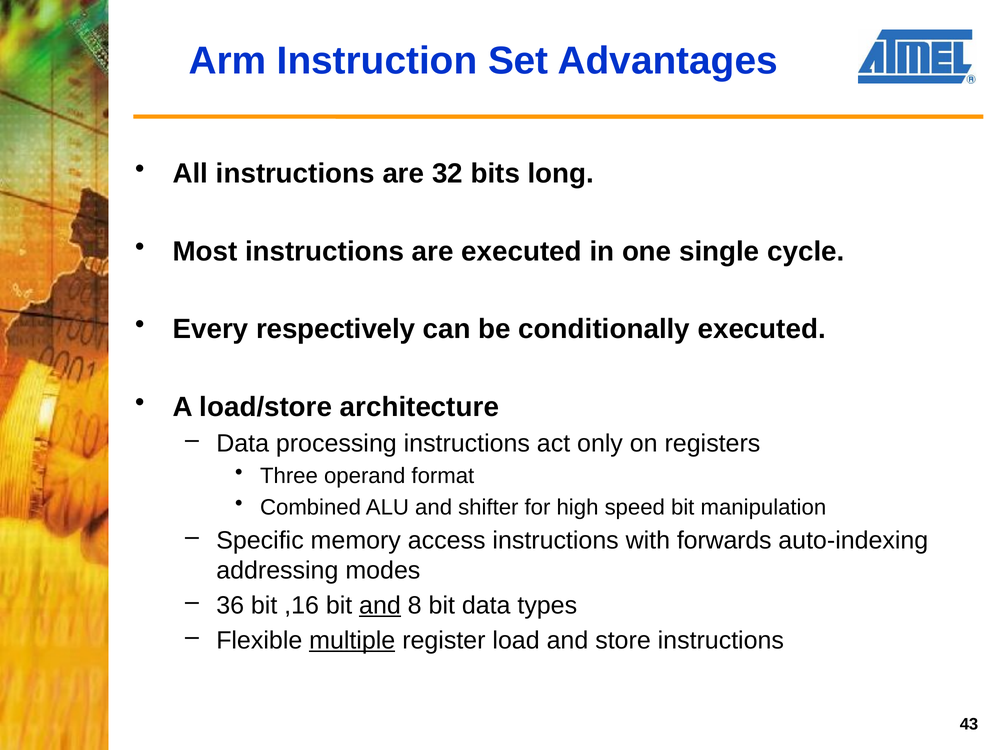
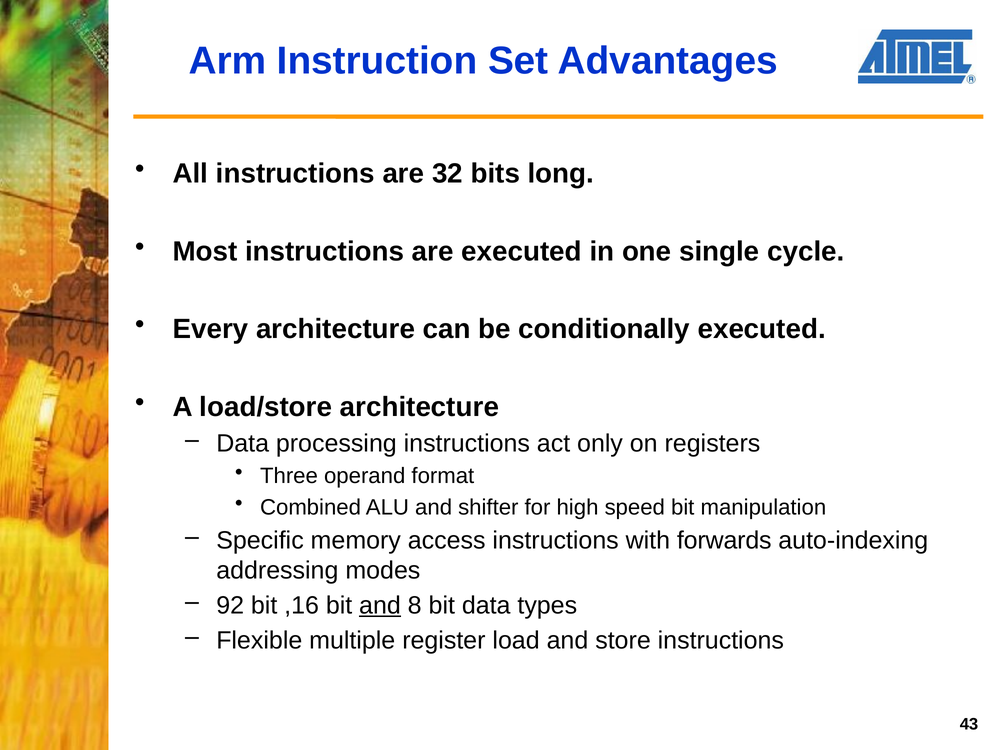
Every respectively: respectively -> architecture (336, 329)
36: 36 -> 92 (230, 606)
multiple underline: present -> none (352, 641)
